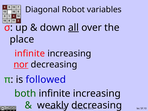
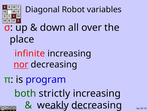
all underline: present -> none (73, 28)
followed: followed -> program (46, 80)
both infinite: infinite -> strictly (54, 93)
